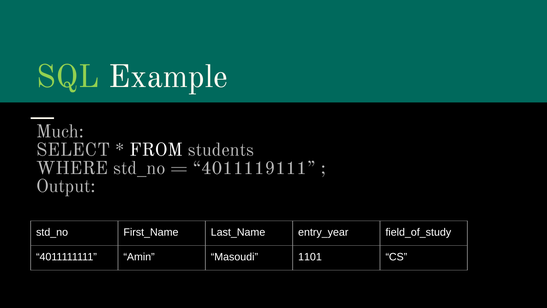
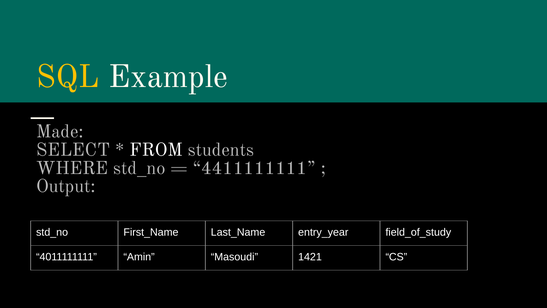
SQL colour: light green -> yellow (68, 77)
Much: Much -> Made (60, 131)
4011119111: 4011119111 -> 4411111111 (254, 168)
1101: 1101 -> 1421 (310, 257)
